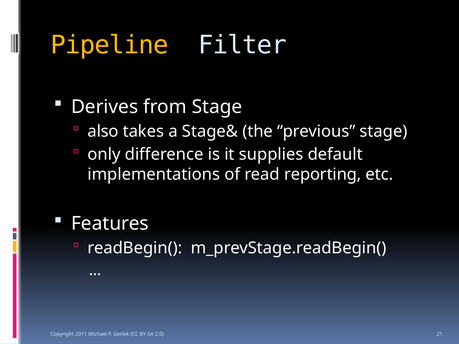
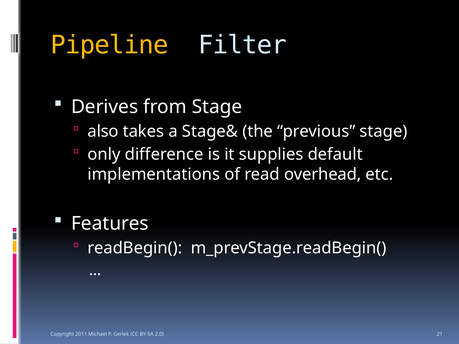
reporting: reporting -> overhead (323, 174)
